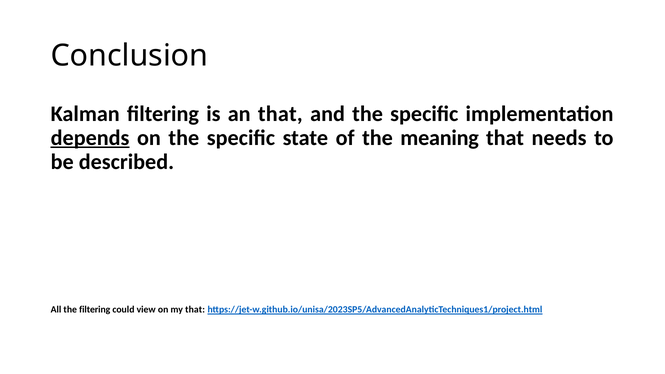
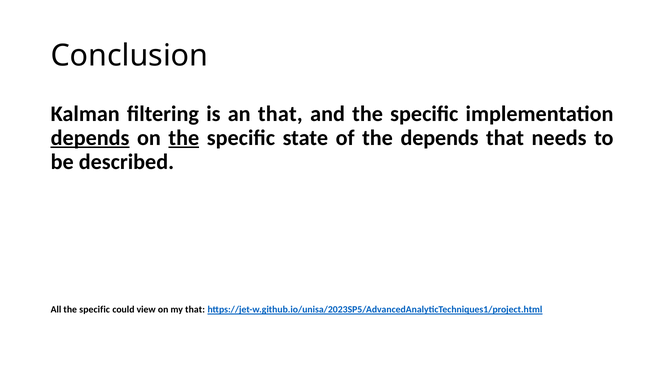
the underline: none -> present (184, 138)
the meaning: meaning -> depends (440, 138)
All the filtering: filtering -> specific (95, 310)
